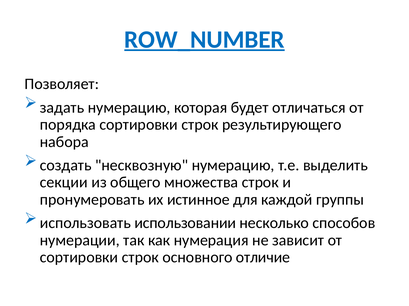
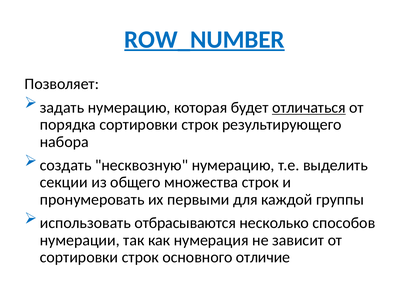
отличаться underline: none -> present (309, 108)
истинное: истинное -> первыми (198, 200)
использовании: использовании -> отбрасываются (185, 224)
